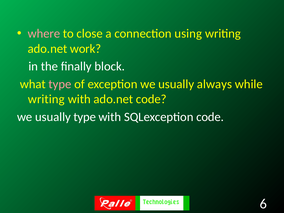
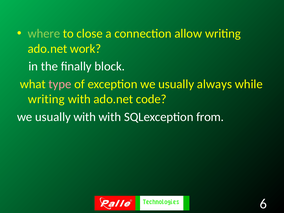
where colour: pink -> light green (44, 34)
using: using -> allow (188, 34)
usually type: type -> with (85, 117)
SQLexception code: code -> from (210, 117)
